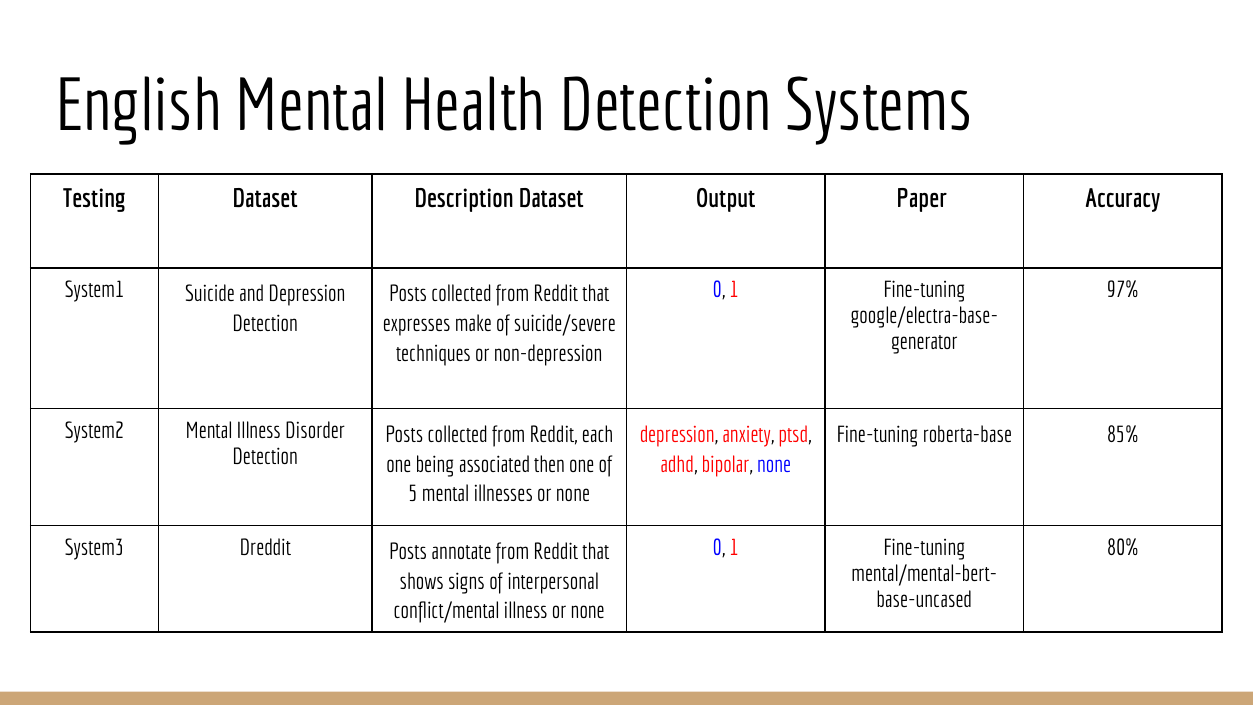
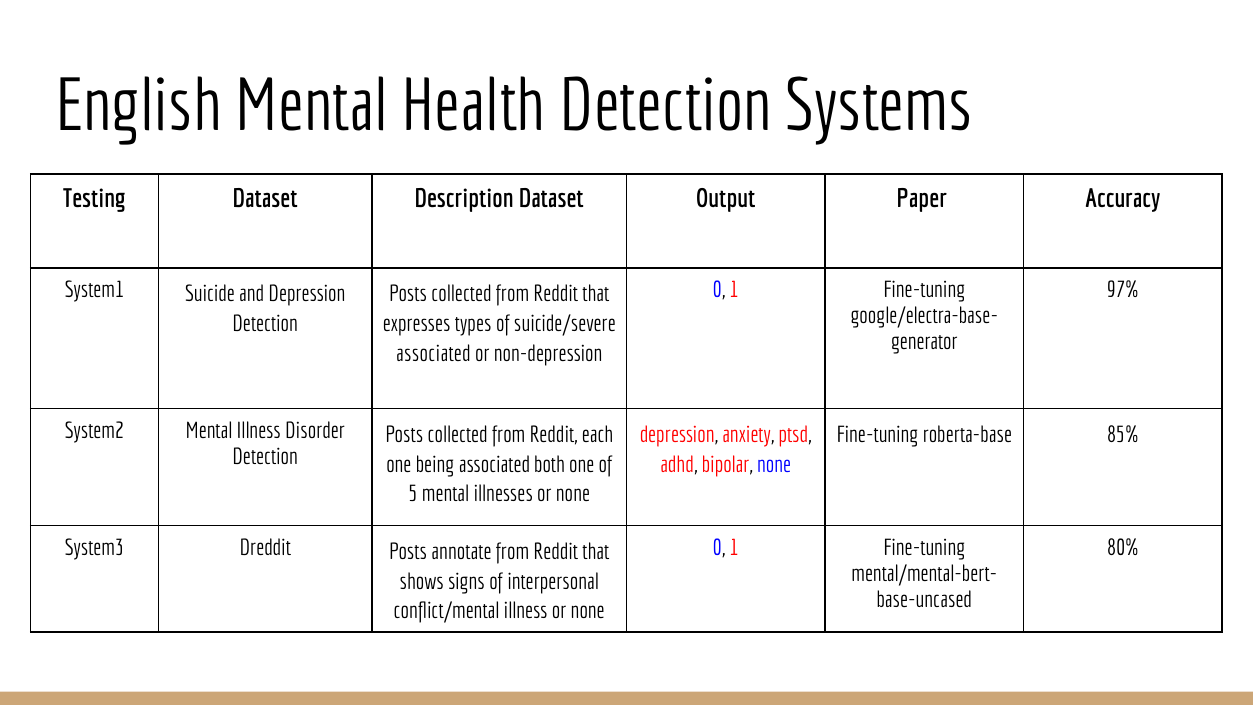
make: make -> types (473, 324)
techniques: techniques -> associated (433, 354)
then: then -> both (550, 465)
